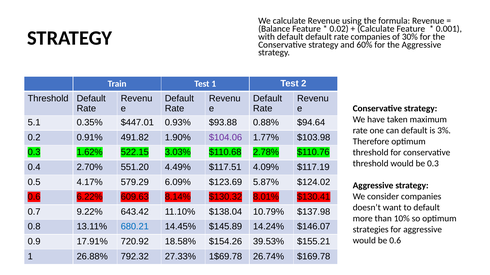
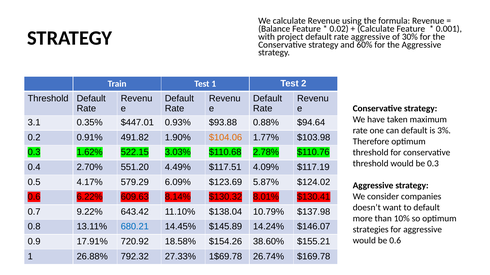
with default: default -> project (290, 37)
rate companies: companies -> aggressive (370, 37)
5.1: 5.1 -> 3.1 (34, 123)
$104.06 colour: purple -> orange (225, 138)
39.53%: 39.53% -> 38.60% (269, 242)
